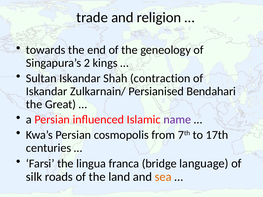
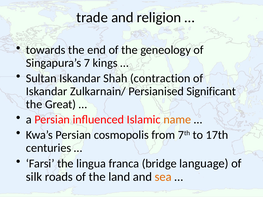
2: 2 -> 7 (87, 63)
Bendahari: Bendahari -> Significant (211, 91)
name colour: purple -> orange (177, 120)
